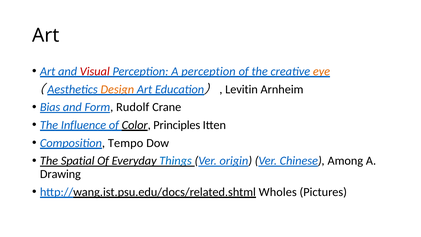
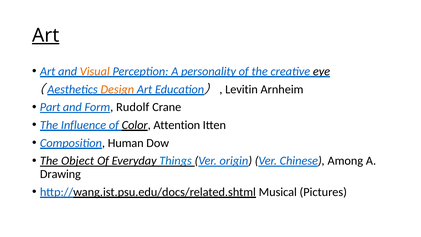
Art underline: none -> present (46, 35)
Visual colour: red -> orange (95, 71)
A perception: perception -> personality (209, 71)
eye colour: orange -> black (322, 71)
Bias: Bias -> Part (50, 107)
Principles: Principles -> Attention (177, 125)
Tempo: Tempo -> Human (126, 143)
Spatial: Spatial -> Object (78, 161)
Wholes: Wholes -> Musical (278, 192)
